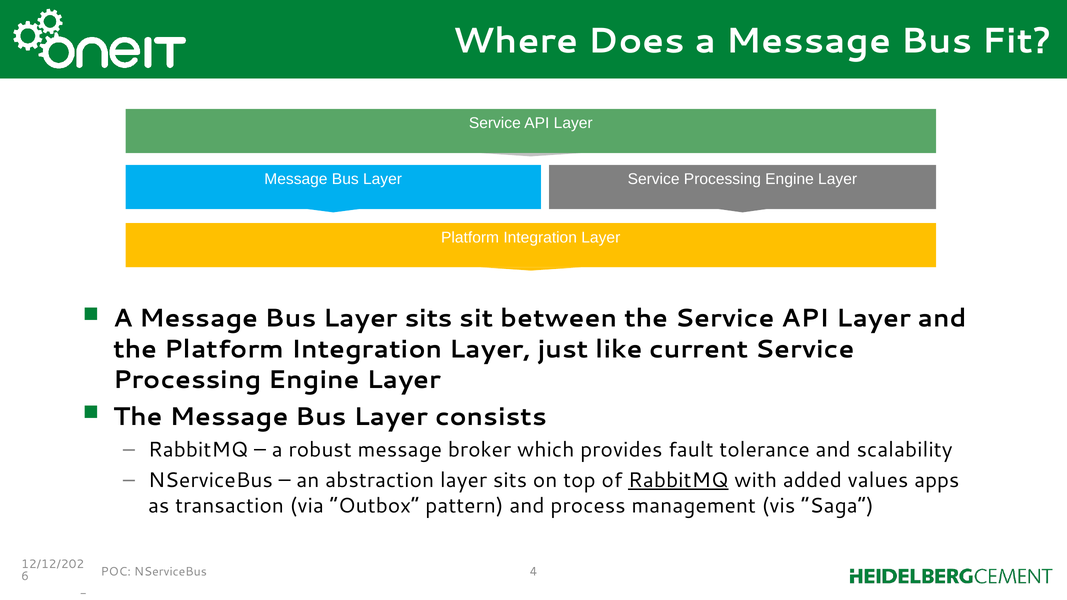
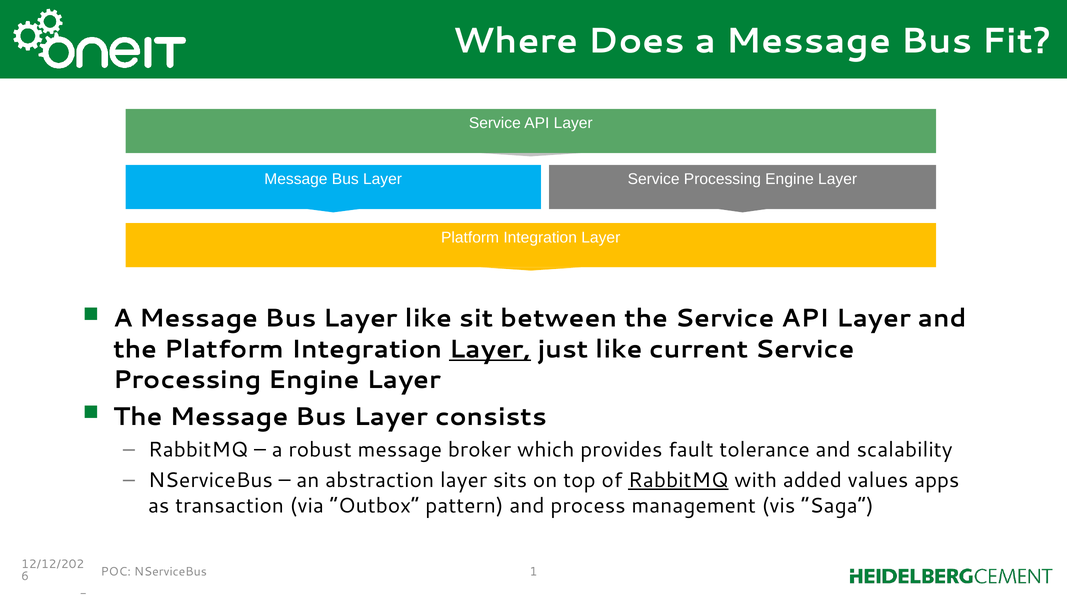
Bus Layer sits: sits -> like (428, 319)
Layer underline: none -> present (490, 349)
4: 4 -> 1 (533, 572)
